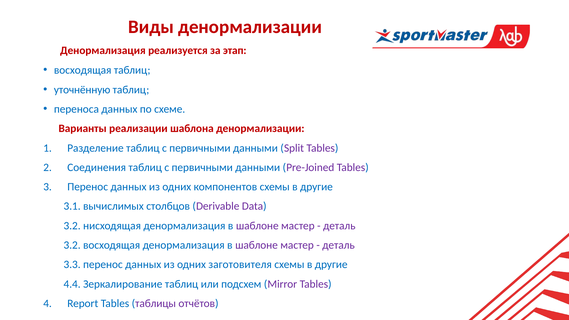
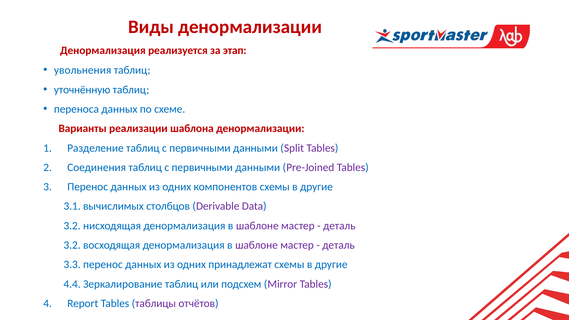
восходящая: восходящая -> увольнения (83, 70)
заготовителя: заготовителя -> принадлежат (240, 265)
